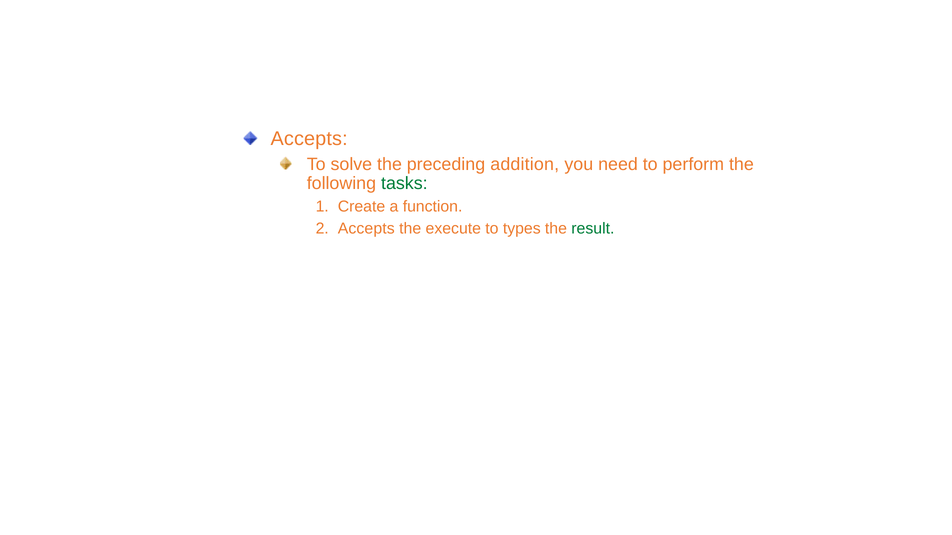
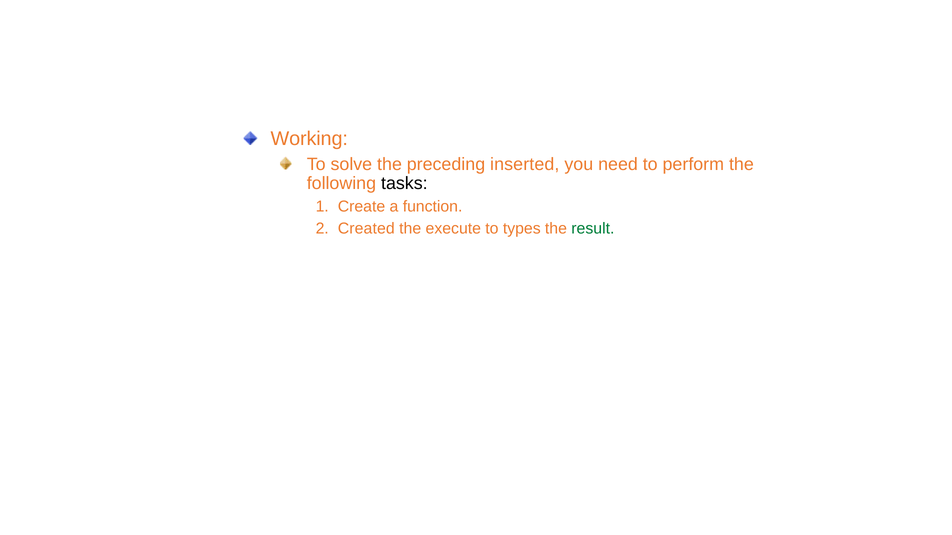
Accepts: Accepts -> Working (309, 139)
addition: addition -> inserted (525, 164)
tasks colour: green -> black (404, 184)
2 Accepts: Accepts -> Created (366, 229)
